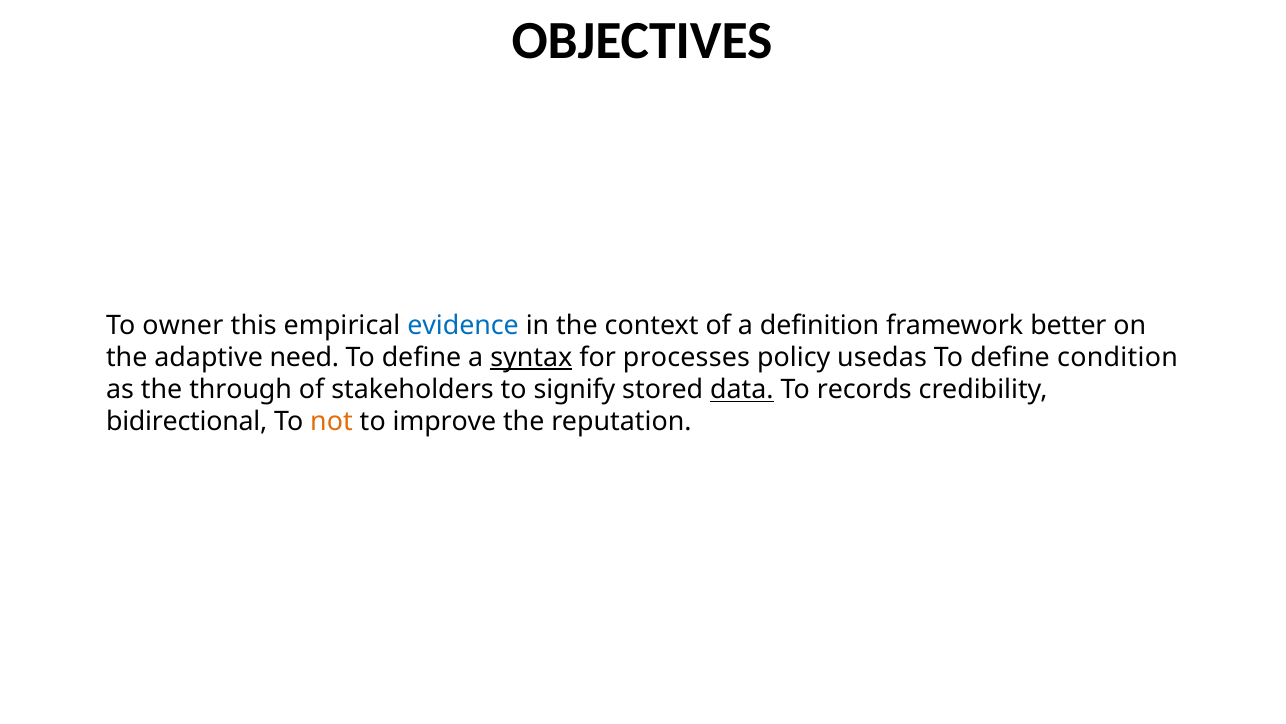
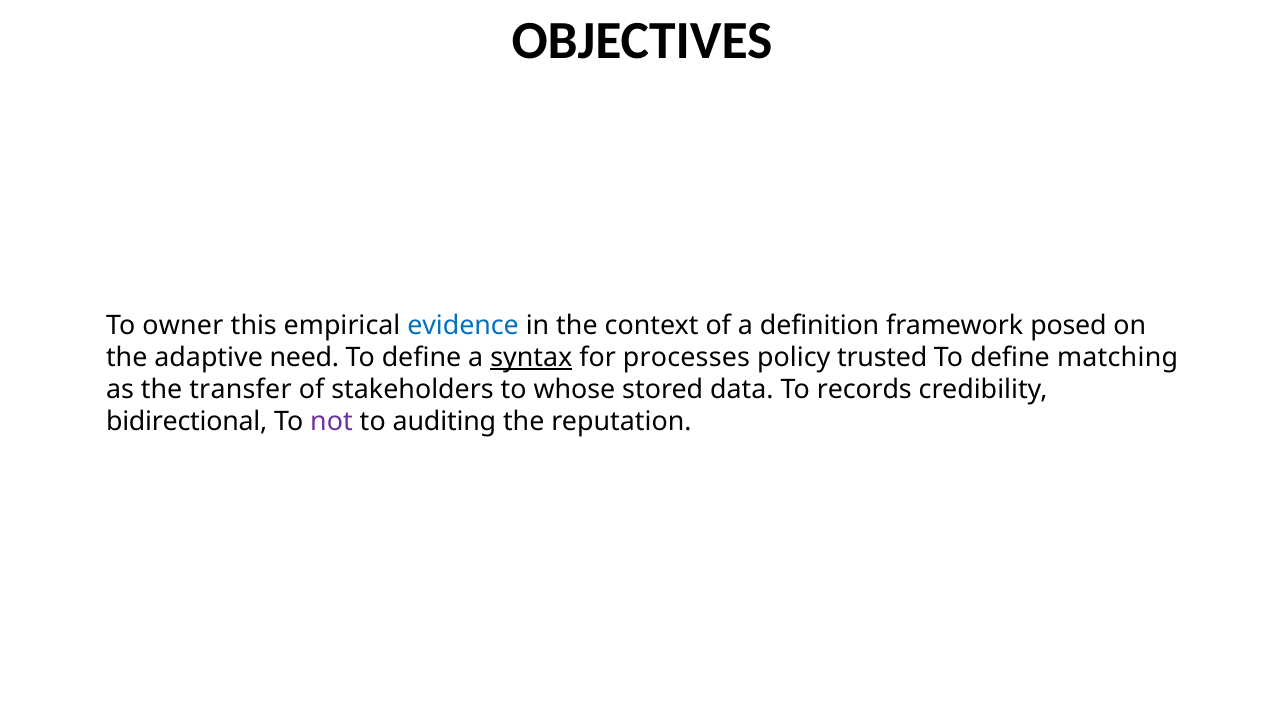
better: better -> posed (1068, 325)
usedas: usedas -> trusted (882, 357)
condition: condition -> matching (1118, 357)
through: through -> transfer (240, 390)
signify: signify -> whose (574, 390)
data underline: present -> none (742, 390)
not colour: orange -> purple (331, 422)
improve: improve -> auditing (444, 422)
